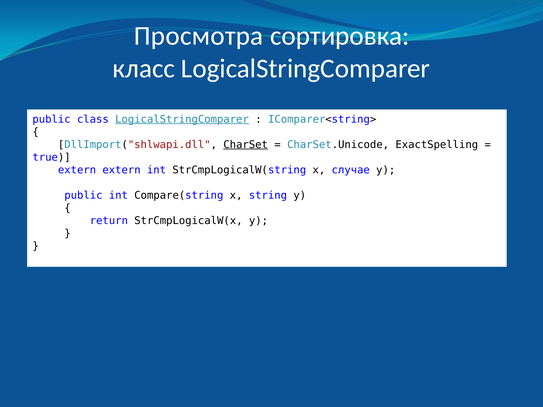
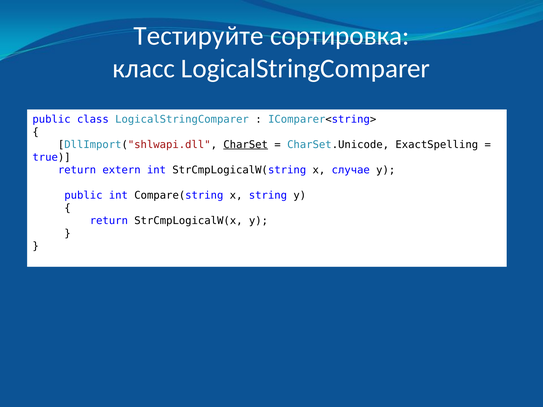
Просмотра: Просмотра -> Тестируйте (199, 36)
LogicalStringComparer underline: present -> none (182, 119)
extern: extern -> return (77, 170)
